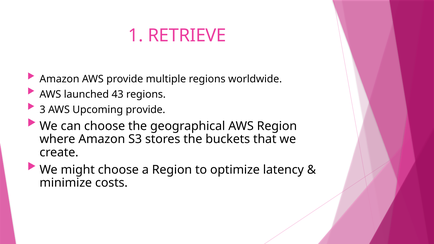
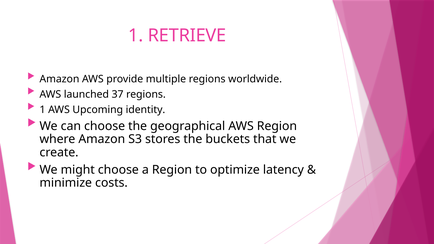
43: 43 -> 37 (118, 94)
3: 3 -> 1 (43, 110)
Upcoming provide: provide -> identity (146, 110)
